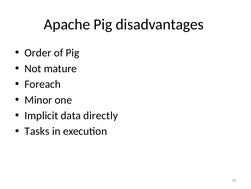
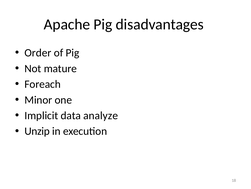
directly: directly -> analyze (101, 115)
Tasks: Tasks -> Unzip (37, 131)
